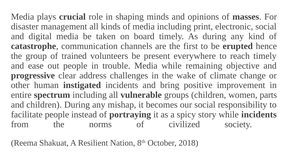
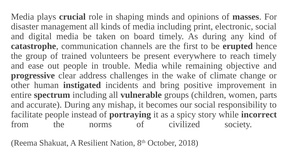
and children: children -> accurate (44, 105)
while incidents: incidents -> incorrect (259, 115)
